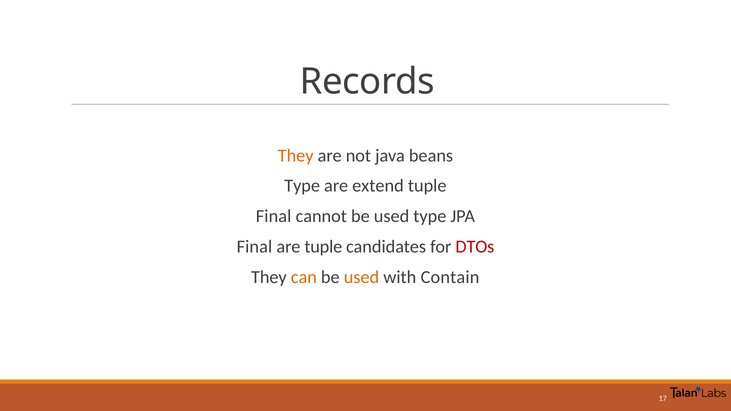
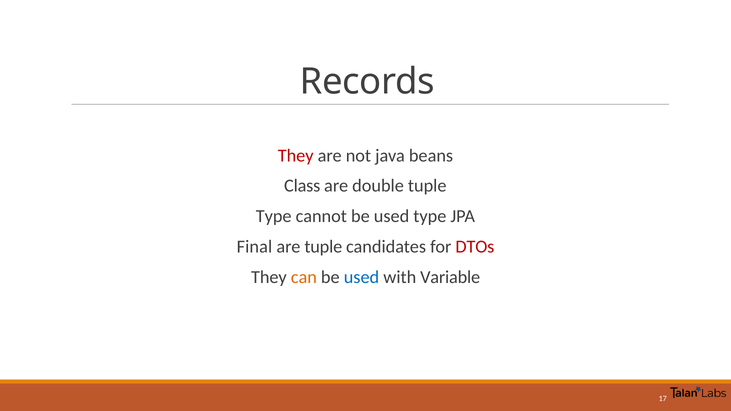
They colour: orange -> red (296, 156)
Type: Type -> Class (302, 186)
extend: extend -> double (378, 186)
Final: Final -> Type (274, 216)
used colour: orange -> blue (361, 277)
Contain: Contain -> Variable (450, 277)
